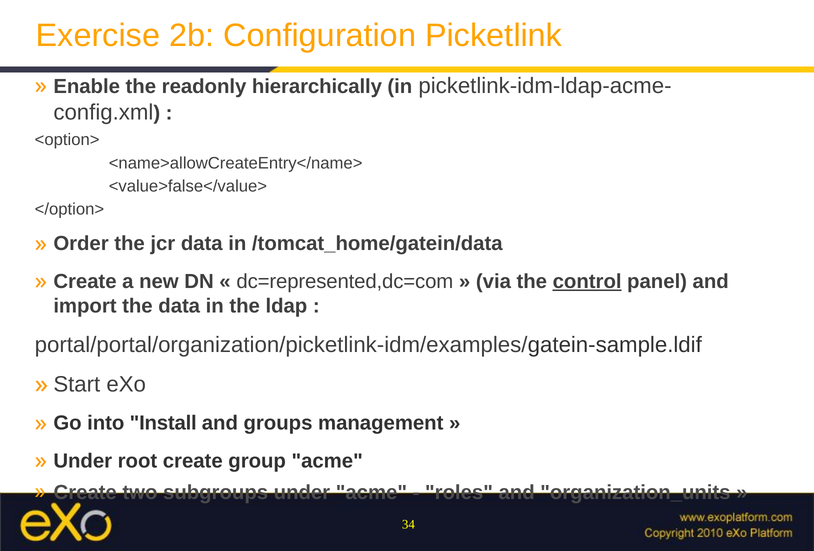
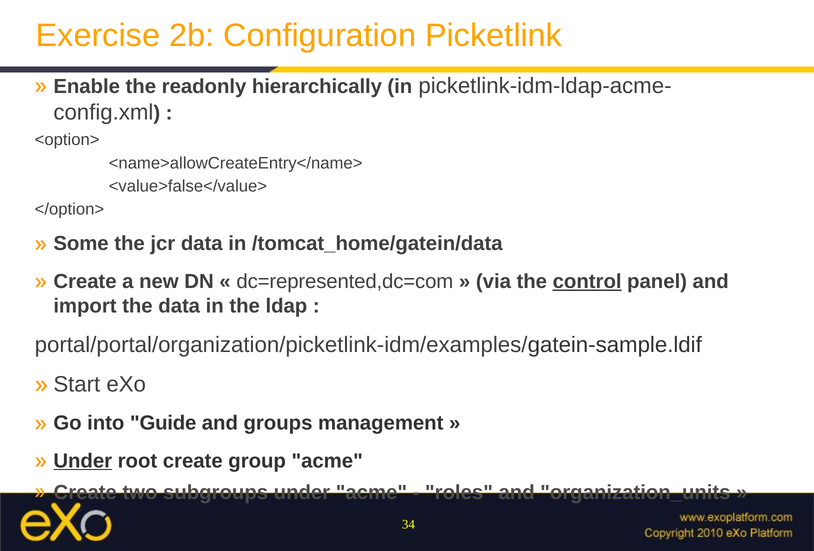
Order: Order -> Some (81, 244)
Install: Install -> Guide (163, 423)
Under underline: none -> present (83, 461)
